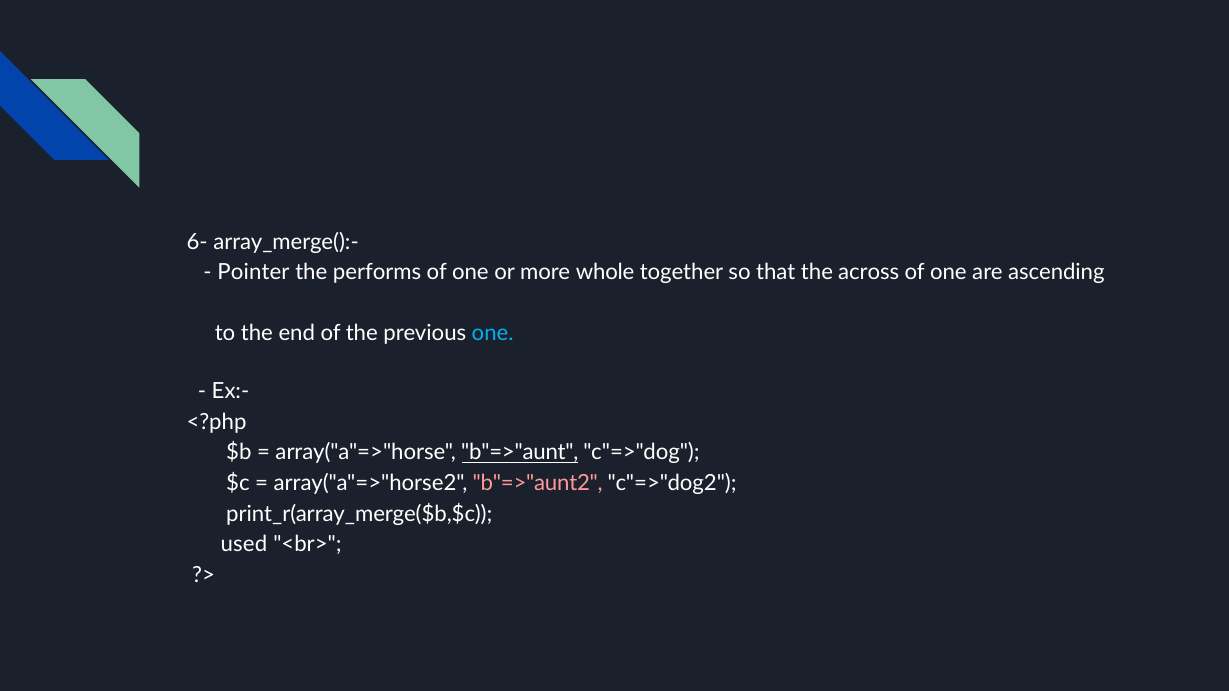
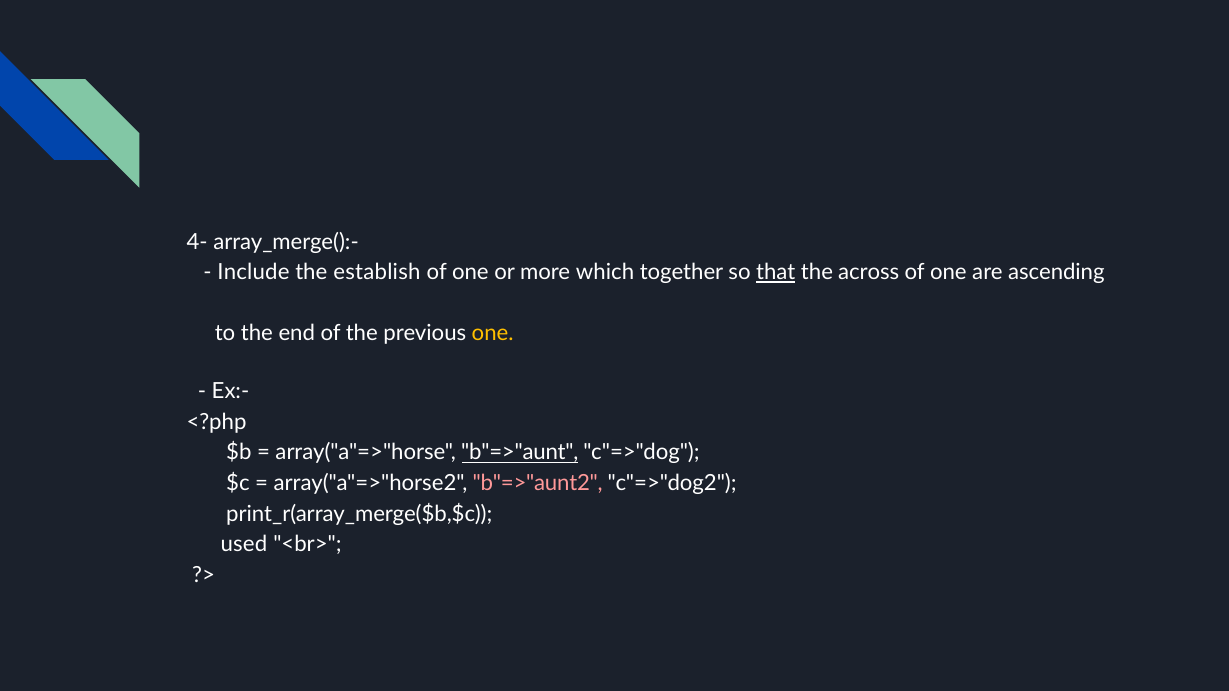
6-: 6- -> 4- (197, 242)
Pointer: Pointer -> Include (253, 272)
performs: performs -> establish (377, 272)
whole: whole -> which (605, 272)
that underline: none -> present (776, 272)
one colour: light blue -> yellow (493, 334)
